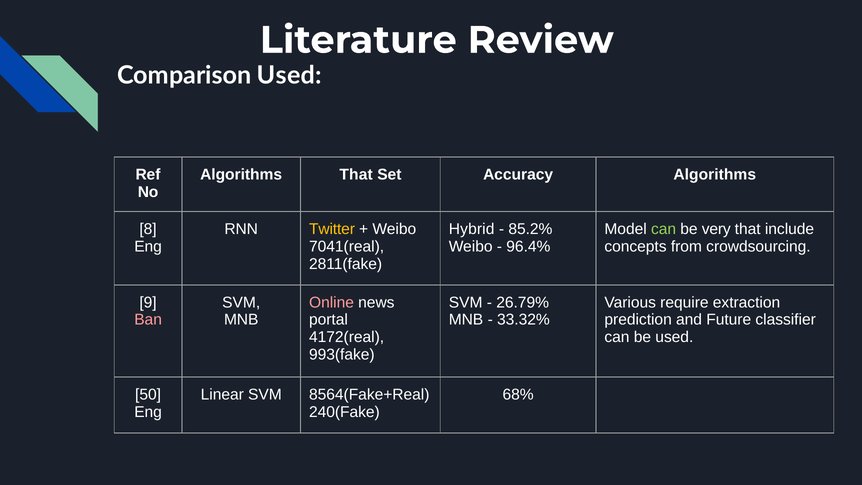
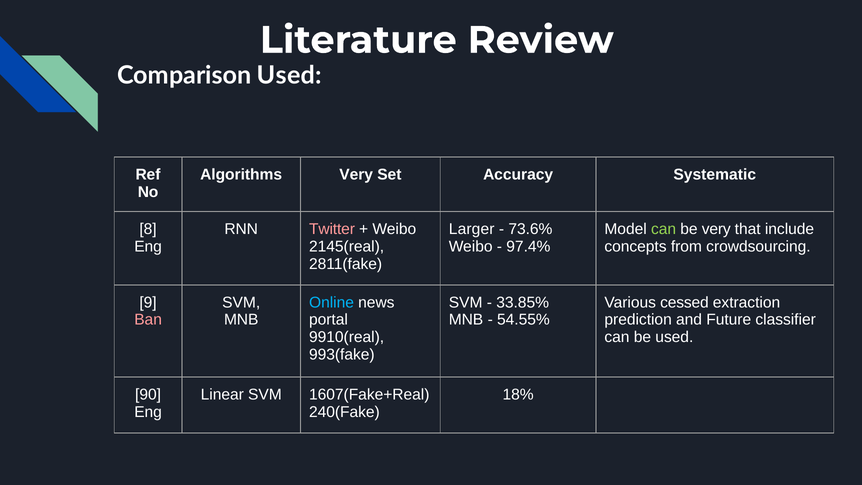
Algorithms That: That -> Very (356, 174)
Accuracy Algorithms: Algorithms -> Systematic (715, 174)
Twitter colour: yellow -> pink (332, 229)
Hybrid: Hybrid -> Larger (472, 229)
85.2%: 85.2% -> 73.6% (530, 229)
7041(real: 7041(real -> 2145(real (347, 246)
96.4%: 96.4% -> 97.4% (528, 246)
Online colour: pink -> light blue (332, 302)
26.79%: 26.79% -> 33.85% (523, 302)
require: require -> cessed (684, 302)
33.32%: 33.32% -> 54.55% (523, 320)
4172(real: 4172(real -> 9910(real (347, 337)
50: 50 -> 90 (148, 394)
8564(Fake+Real: 8564(Fake+Real -> 1607(Fake+Real (369, 394)
68%: 68% -> 18% (518, 394)
